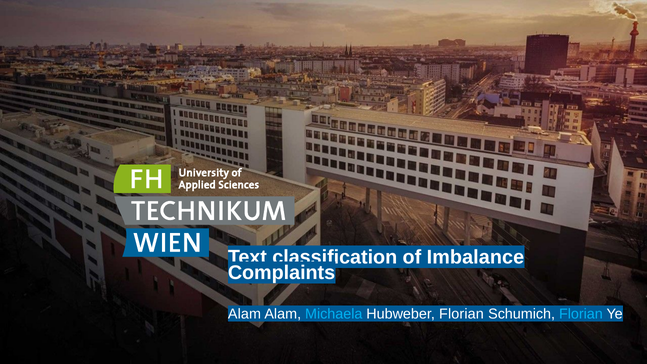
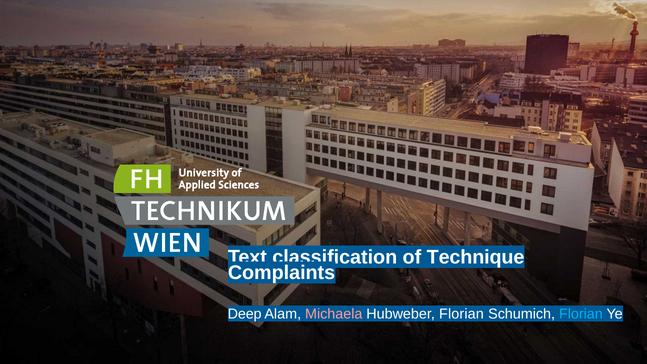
Imbalance: Imbalance -> Technique (476, 257)
Alam: Alam -> Deep (245, 314)
Michaela colour: light blue -> pink (334, 314)
